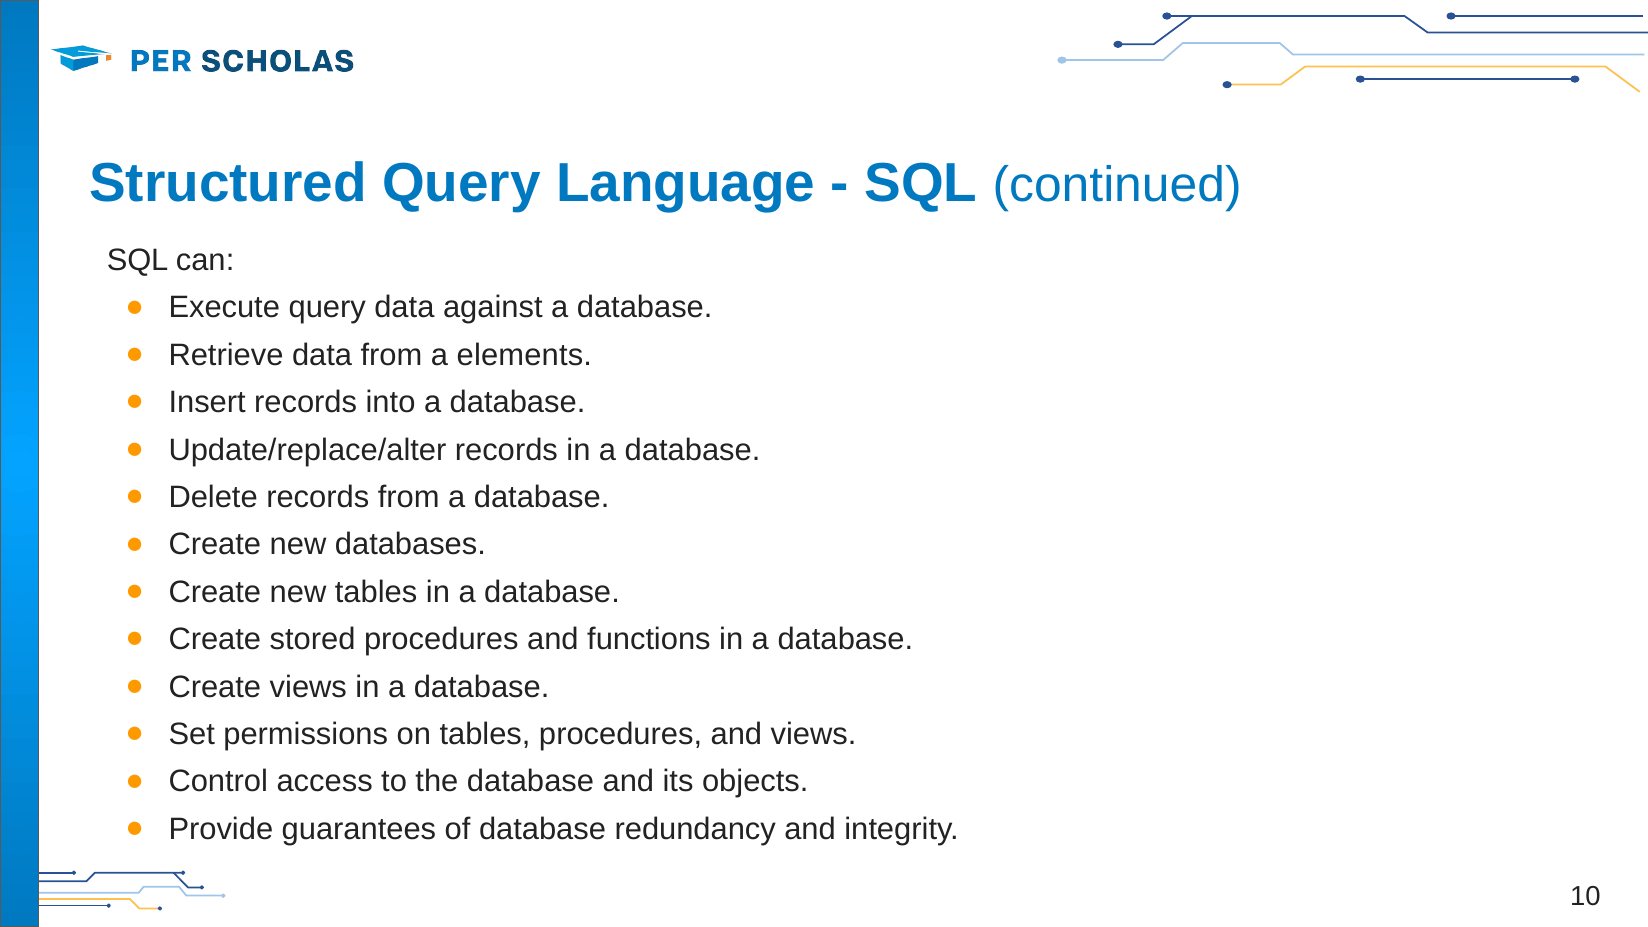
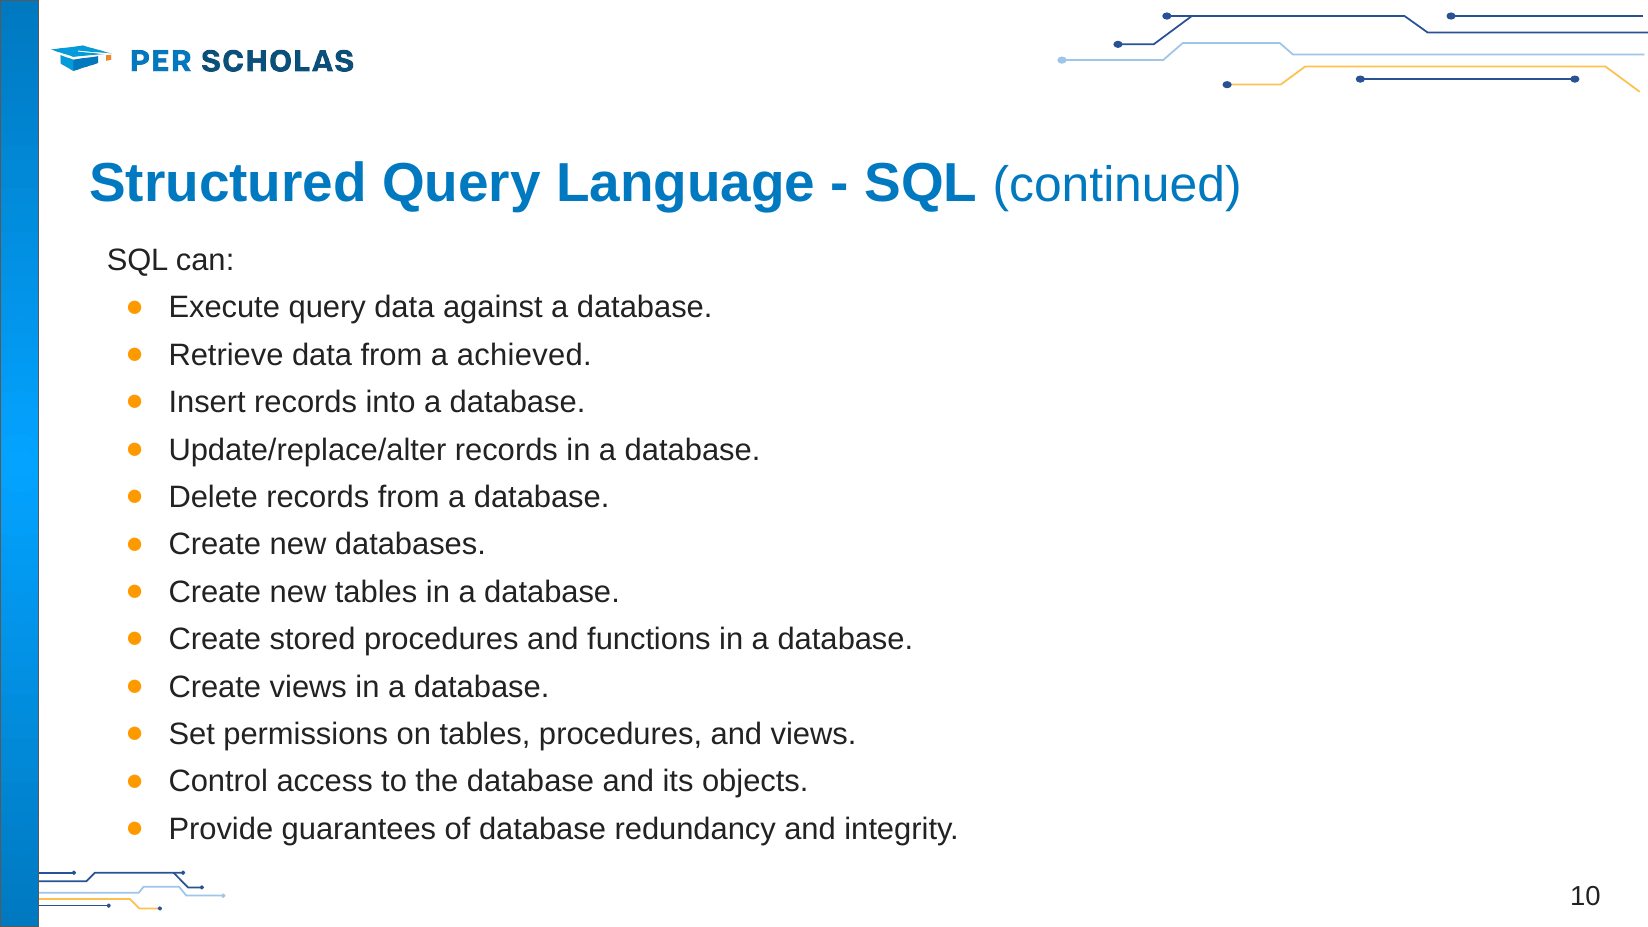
elements: elements -> achieved (524, 355)
